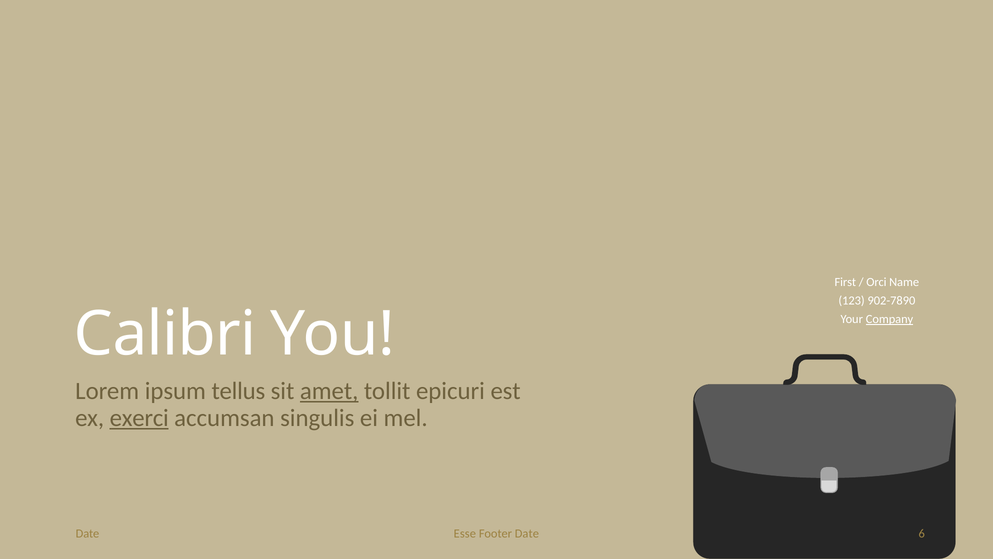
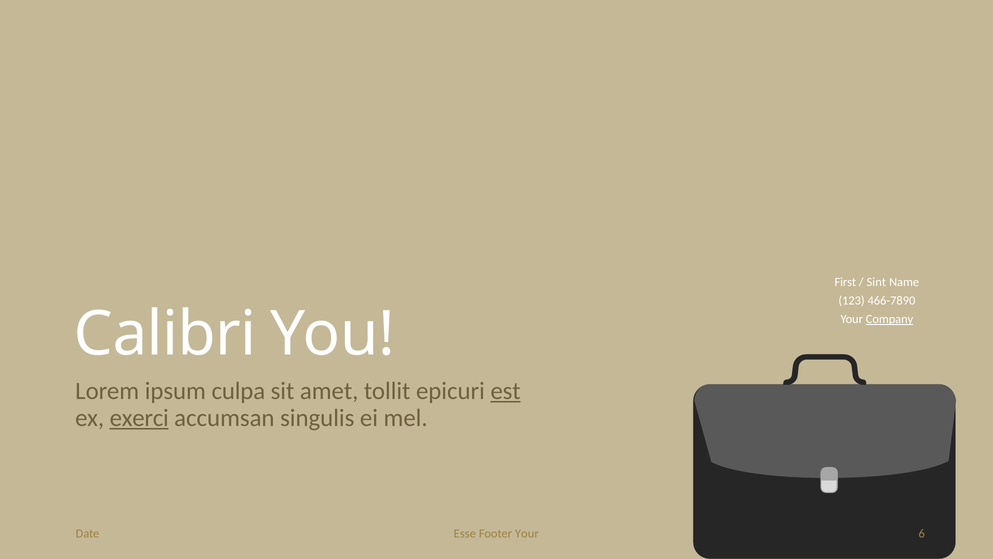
Orci: Orci -> Sint (876, 282)
902-7890: 902-7890 -> 466-7890 (891, 300)
tellus: tellus -> culpa (238, 391)
amet underline: present -> none (329, 391)
est underline: none -> present (506, 391)
Footer Date: Date -> Your (527, 533)
